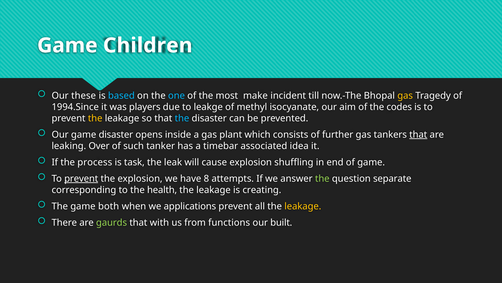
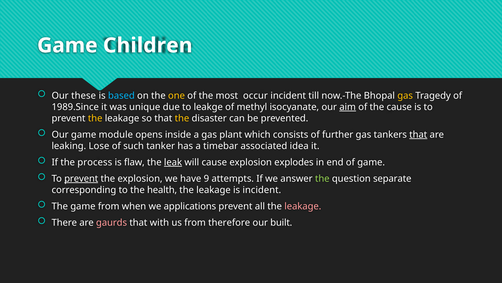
one colour: light blue -> yellow (176, 95)
make: make -> occur (255, 95)
1994.Since: 1994.Since -> 1989.Since (75, 107)
players: players -> unique (145, 107)
aim underline: none -> present (348, 107)
the codes: codes -> cause (399, 107)
the colour: light blue -> yellow (182, 118)
game disaster: disaster -> module (116, 134)
Over: Over -> Lose (99, 146)
task: task -> flaw (134, 162)
leak underline: none -> present (173, 162)
shuffling: shuffling -> explodes (294, 162)
8: 8 -> 9 (206, 178)
is creating: creating -> incident (262, 190)
game both: both -> from (109, 206)
leakage colour: yellow -> pink (303, 206)
gaurds colour: light green -> pink (112, 222)
functions: functions -> therefore (229, 222)
